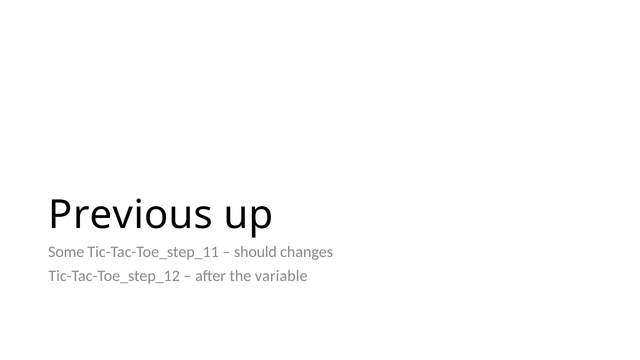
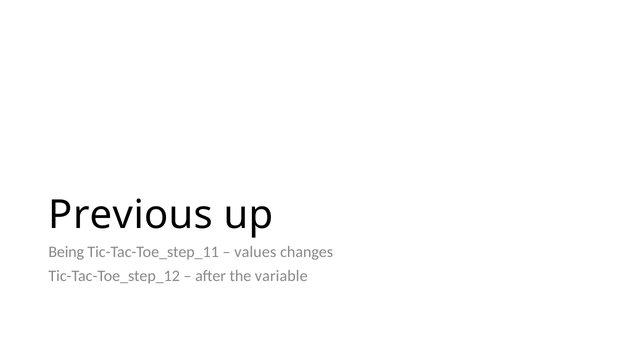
Some: Some -> Being (66, 252)
should: should -> values (255, 252)
